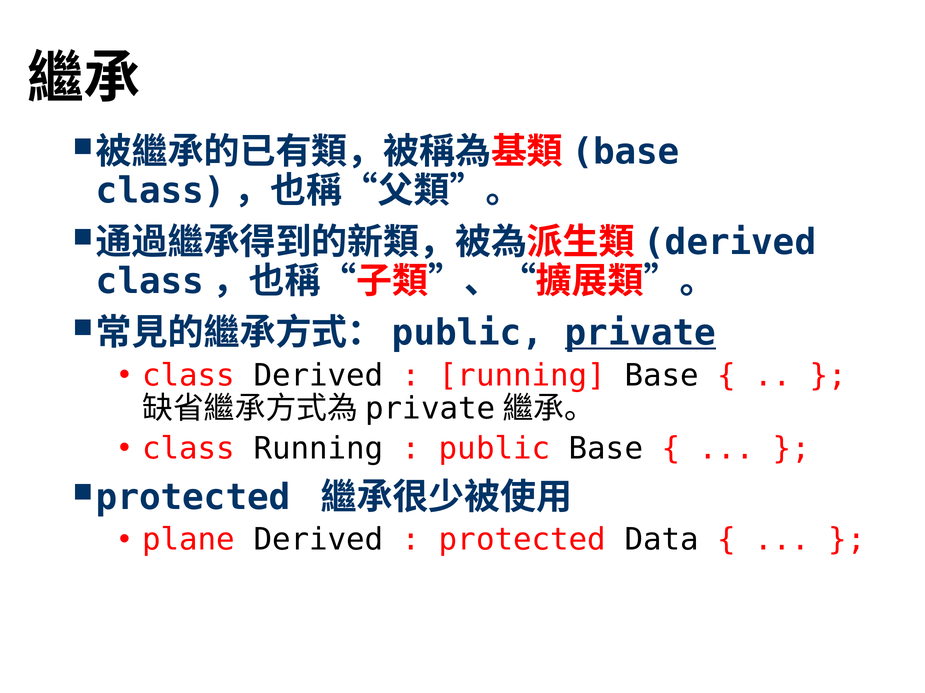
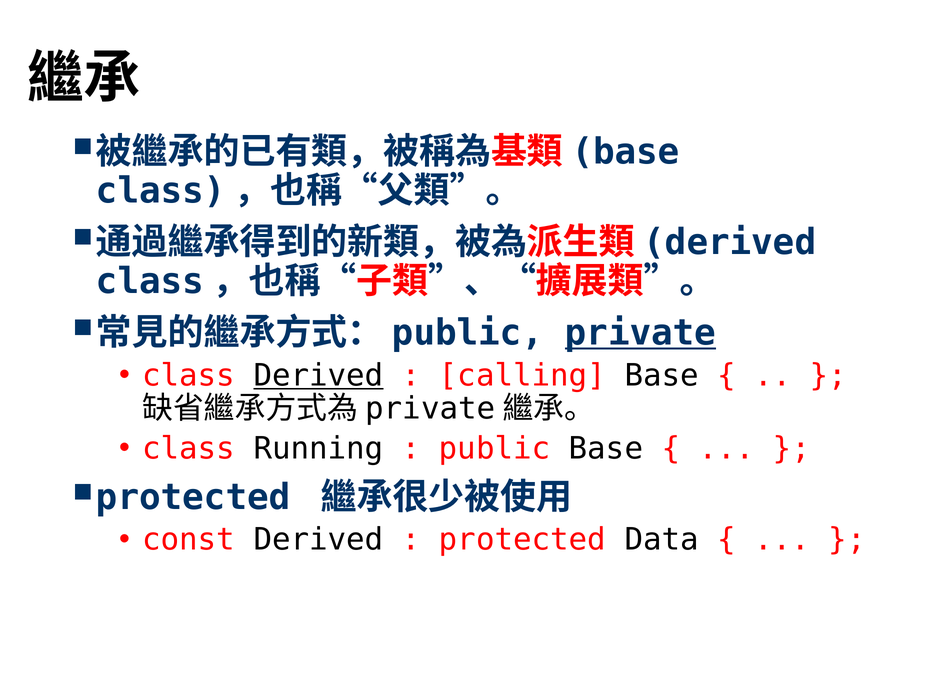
Derived underline: none -> present (318, 376)
running: running -> calling (522, 376)
plane: plane -> const (189, 540)
